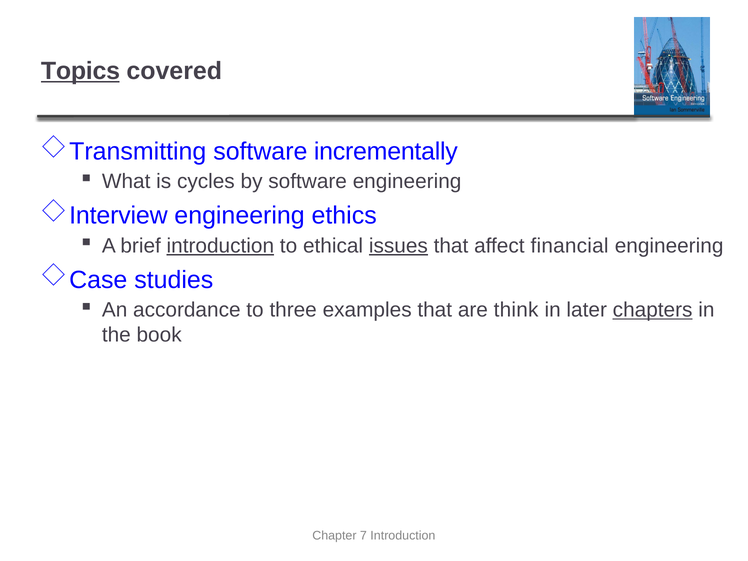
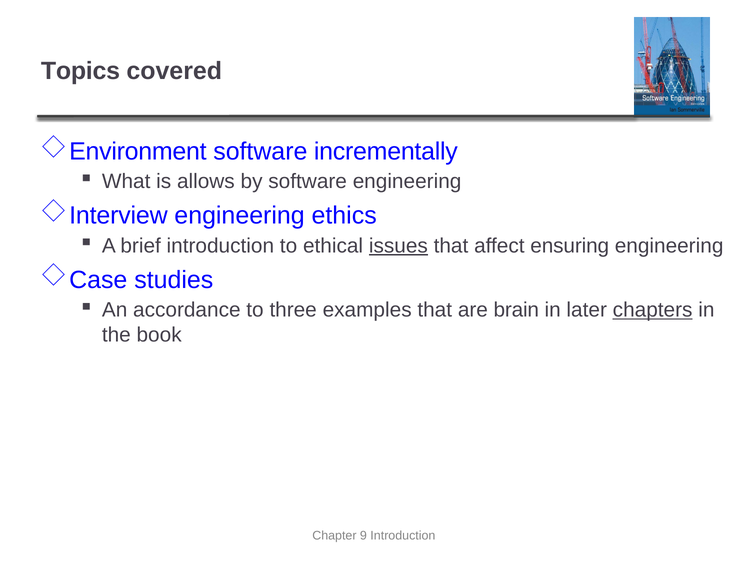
Topics underline: present -> none (80, 71)
Transmitting: Transmitting -> Environment (138, 151)
cycles: cycles -> allows (206, 182)
introduction underline: present -> none (220, 246)
financial: financial -> ensuring (570, 246)
think: think -> brain (516, 310)
7: 7 -> 9 (363, 536)
